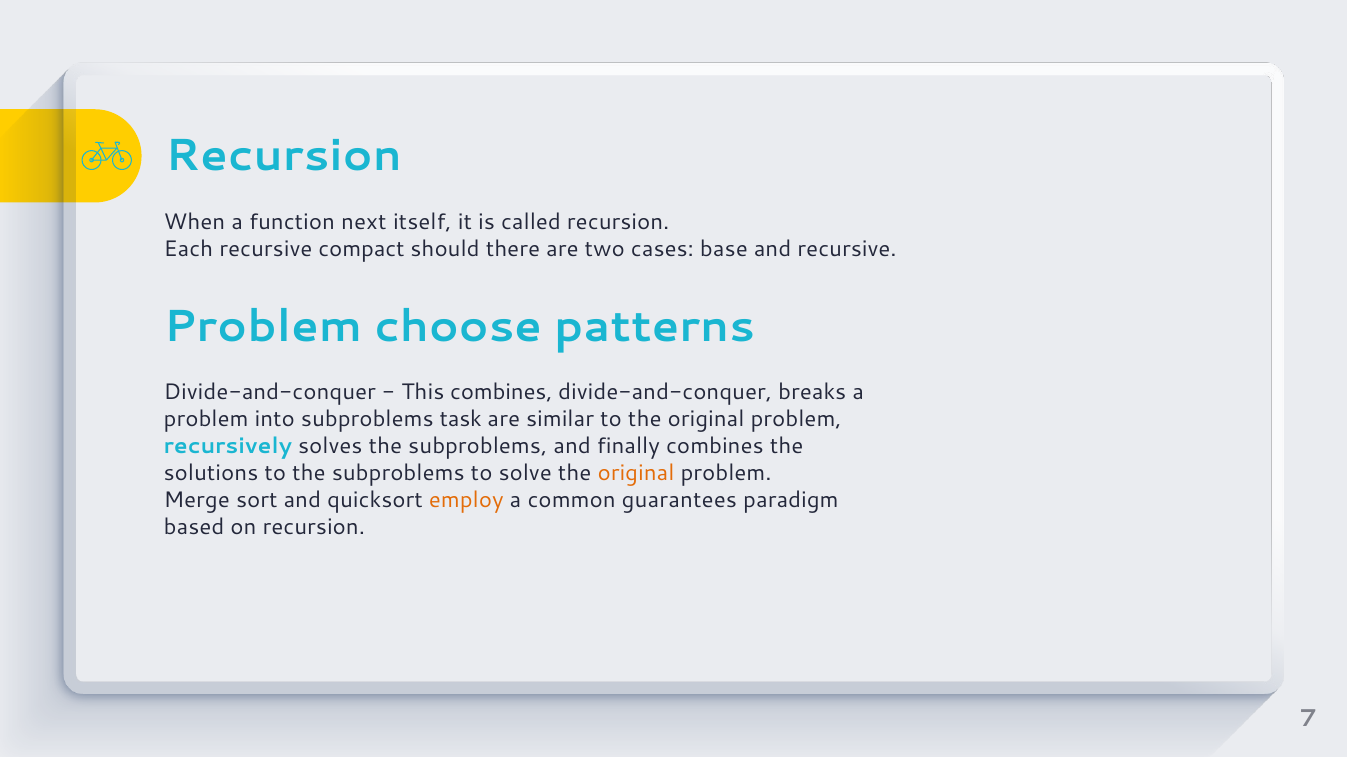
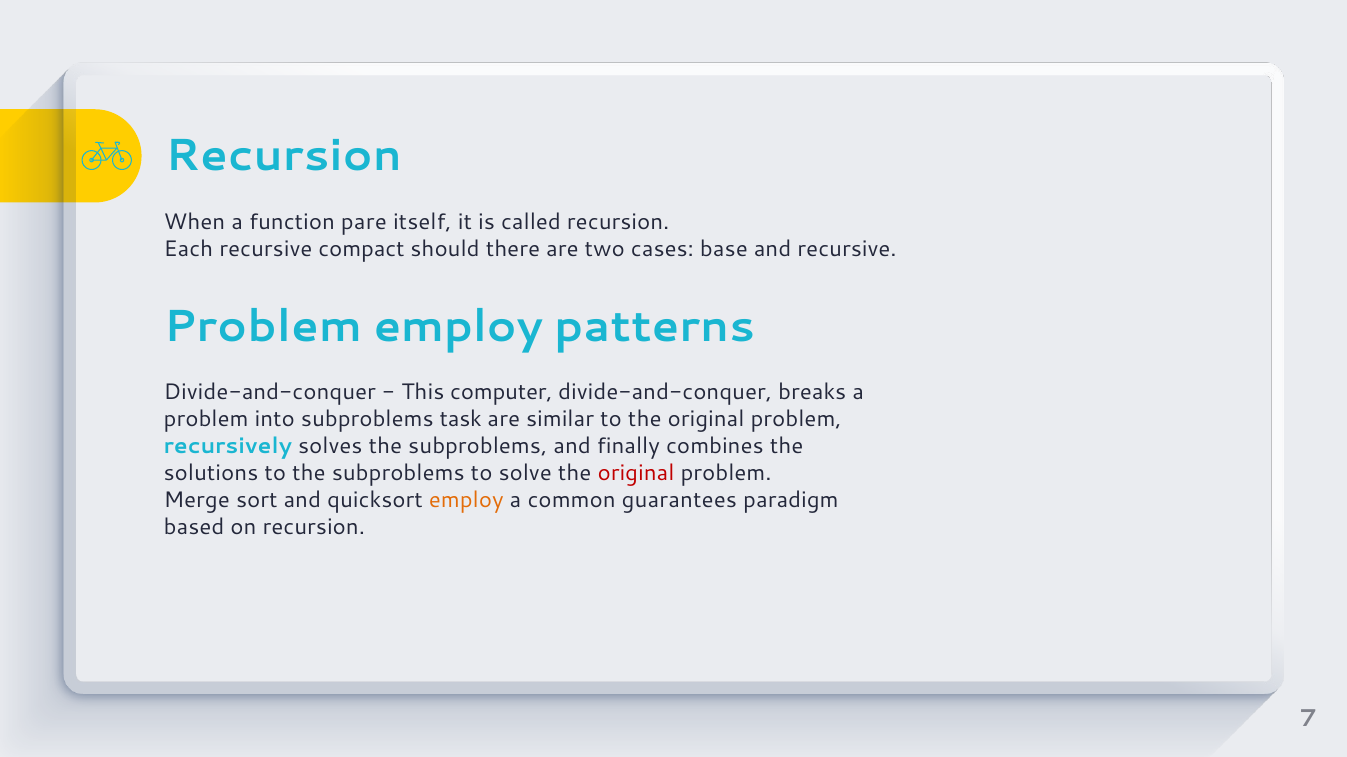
next: next -> pare (364, 223)
Problem choose: choose -> employ (458, 327)
This combines: combines -> computer (501, 393)
original colour: orange -> red (636, 474)
